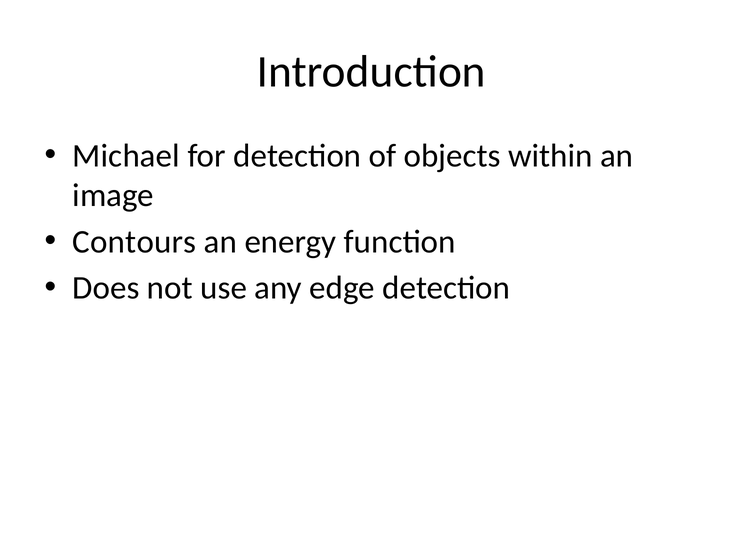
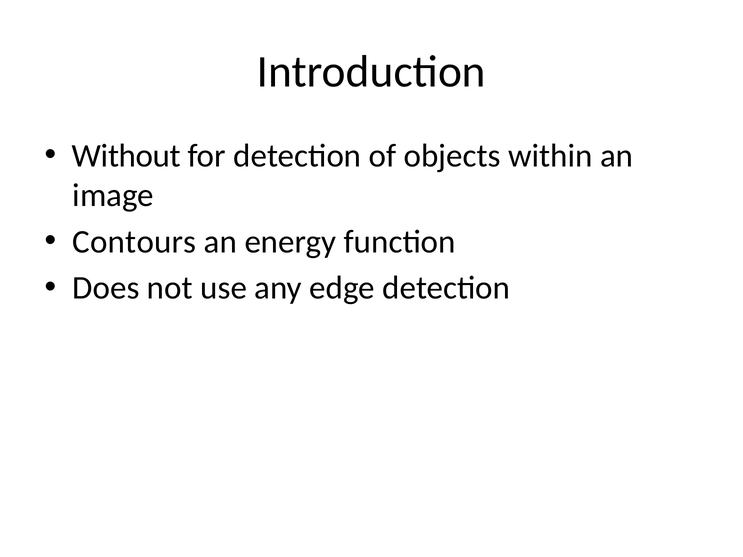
Michael: Michael -> Without (126, 156)
